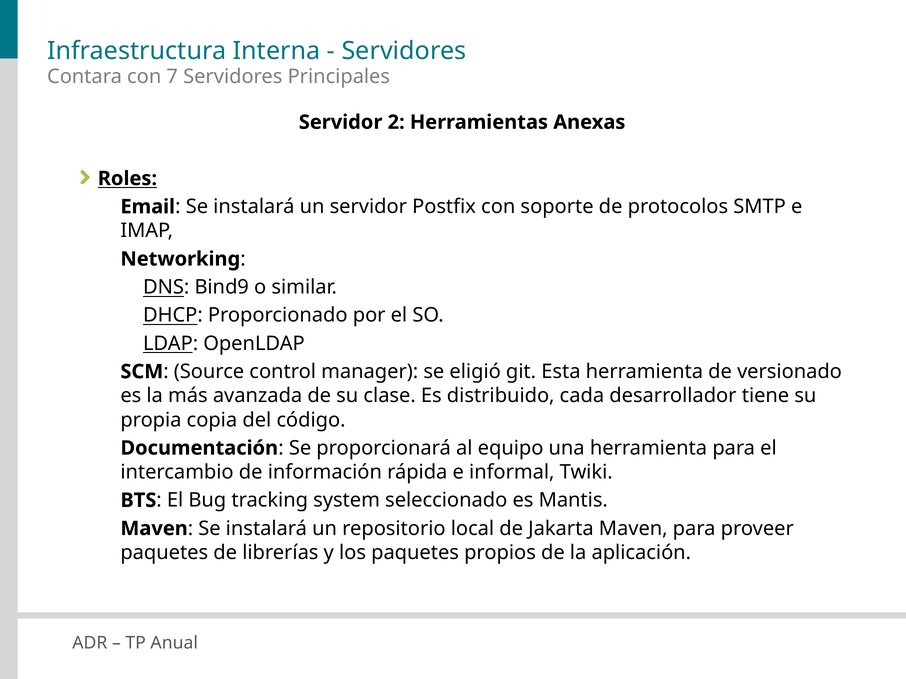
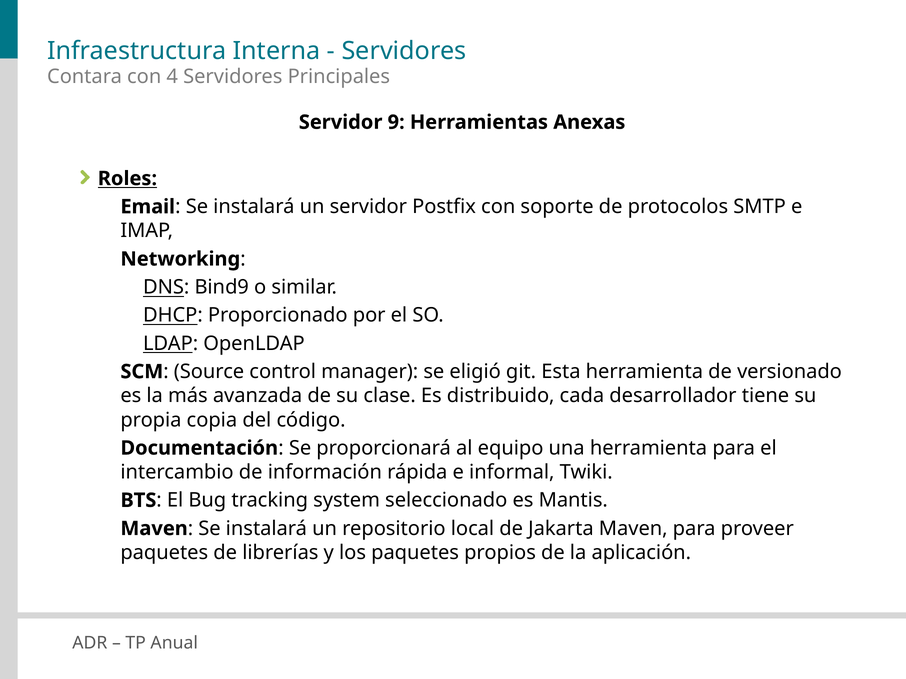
7: 7 -> 4 (172, 77)
2: 2 -> 9 (396, 122)
